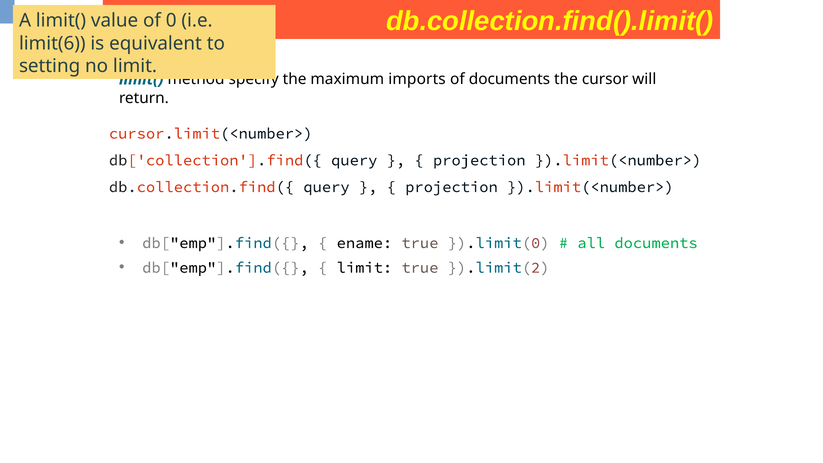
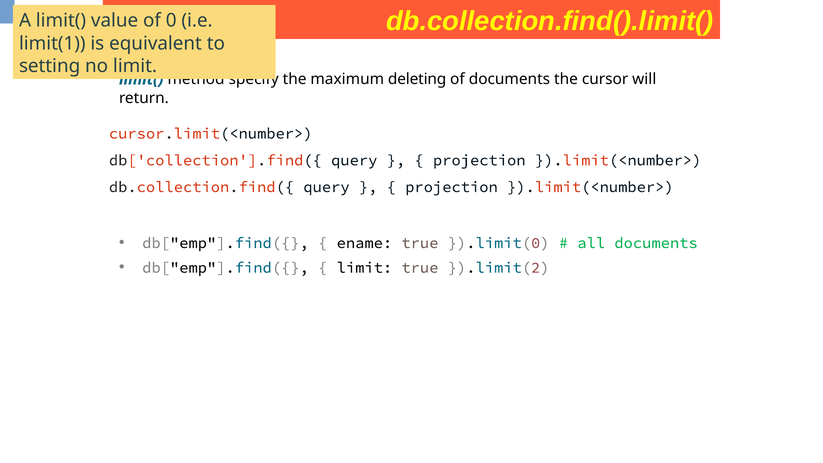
limit(6: limit(6 -> limit(1 (52, 43)
imports: imports -> deleting (417, 79)
